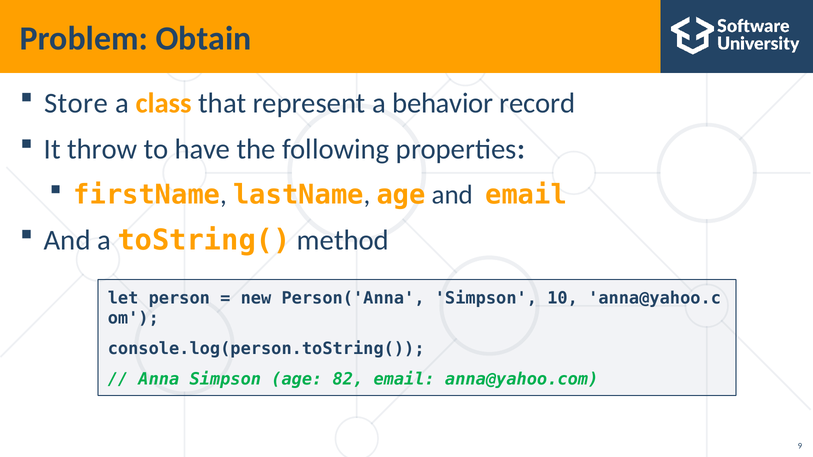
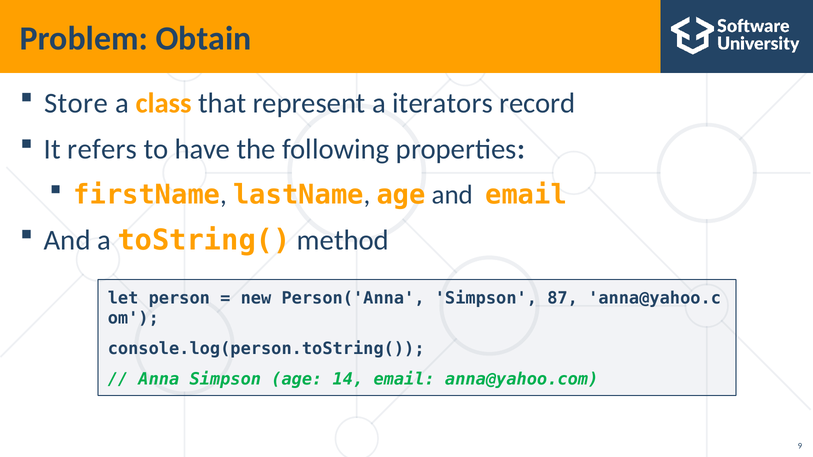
behavior: behavior -> iterators (443, 103)
throw: throw -> refers (102, 150)
10: 10 -> 87 (563, 298)
82: 82 -> 14 (348, 380)
